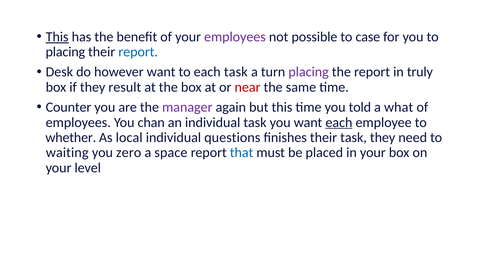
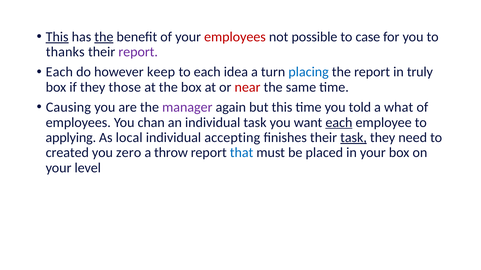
the underline: none -> present (104, 37)
employees colour: purple -> red (235, 37)
placing: placing -> thanks (65, 52)
report colour: blue -> purple (138, 52)
Desk: Desk -> Each (59, 72)
however want: want -> keep (161, 72)
each task: task -> idea (236, 72)
placing colour: purple -> blue (309, 72)
result: result -> those (125, 87)
Counter: Counter -> Causing (68, 107)
whether: whether -> applying (71, 138)
questions: questions -> accepting (232, 138)
task underline: none -> present (354, 138)
waiting: waiting -> created (67, 153)
space: space -> throw (171, 153)
